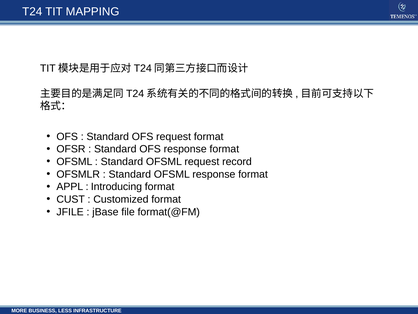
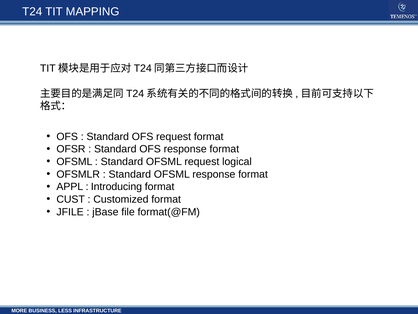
record: record -> logical (237, 161)
